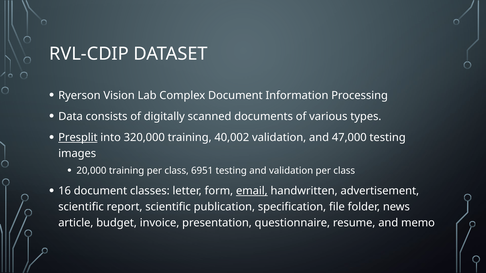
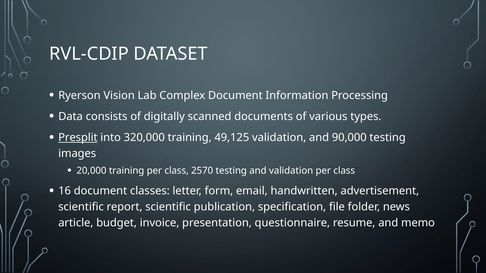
40,002: 40,002 -> 49,125 (232, 138)
47,000: 47,000 -> 90,000 (349, 138)
6951: 6951 -> 2570 (202, 171)
email underline: present -> none (252, 191)
